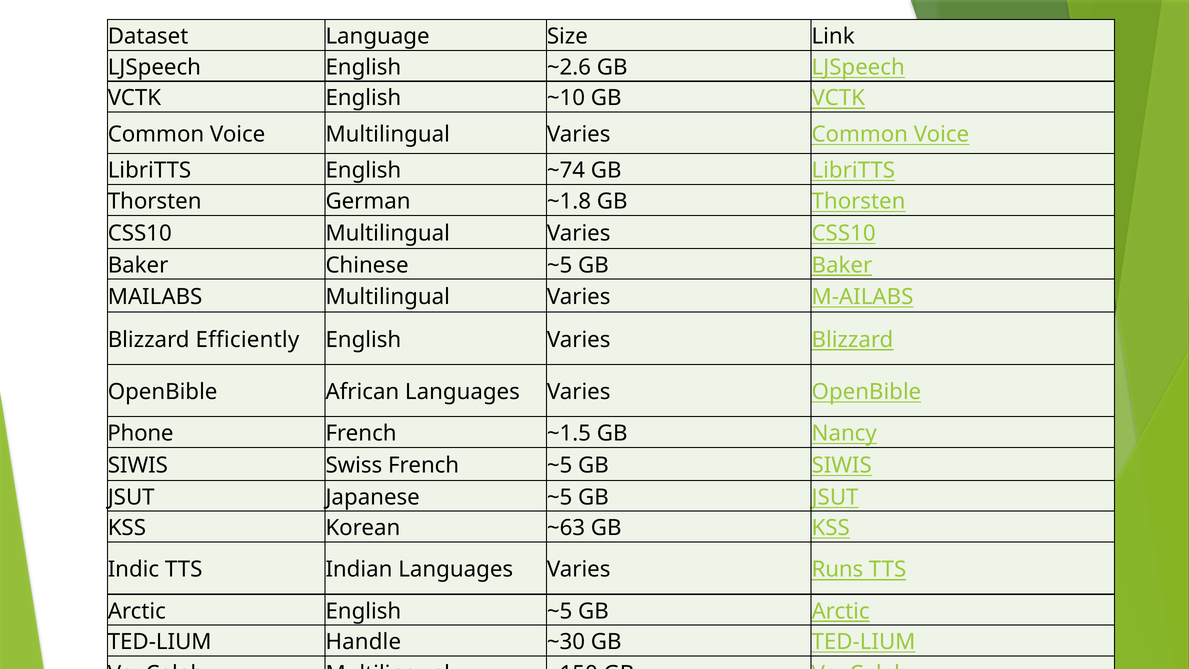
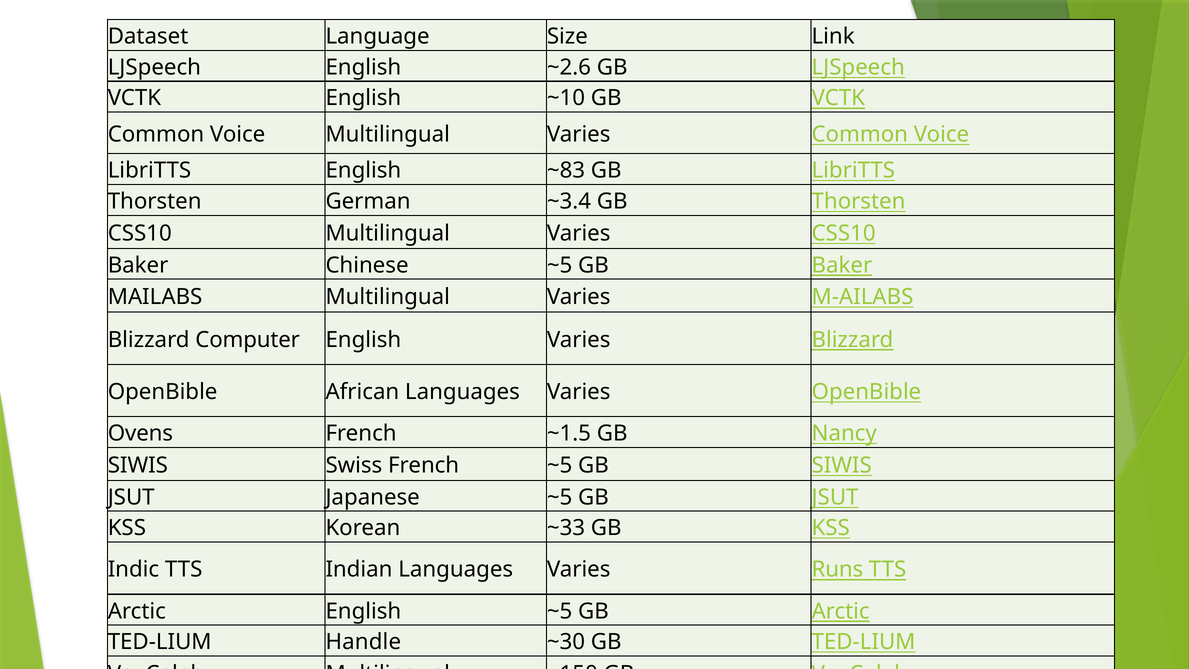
~74: ~74 -> ~83 (566, 170)
~1.8: ~1.8 -> ~3.4 (569, 201)
Efficiently: Efficiently -> Computer (248, 340)
Phone: Phone -> Ovens (140, 433)
~63: ~63 -> ~33 (566, 528)
